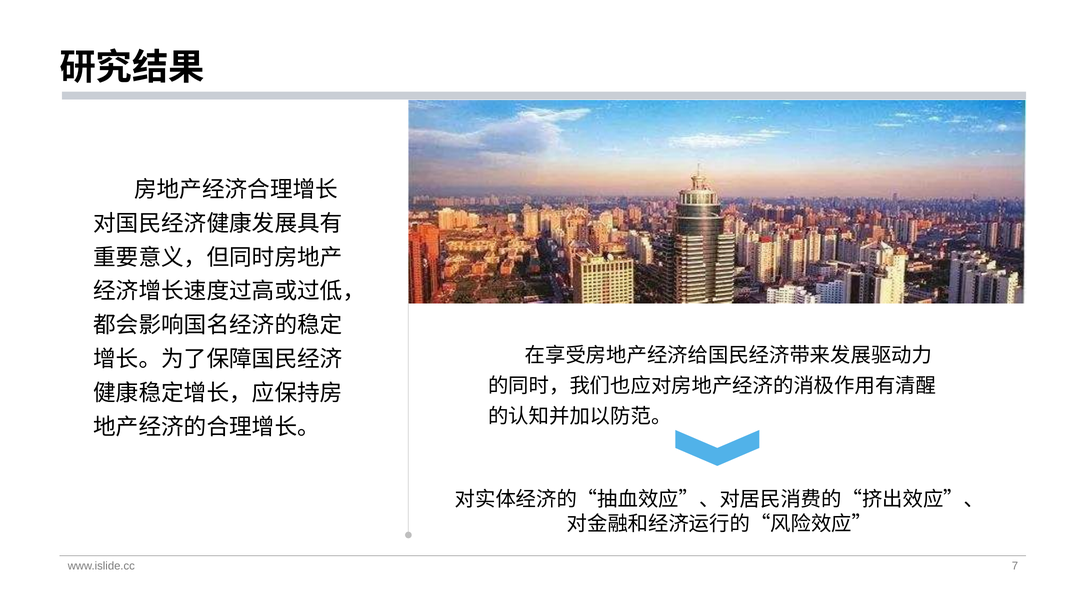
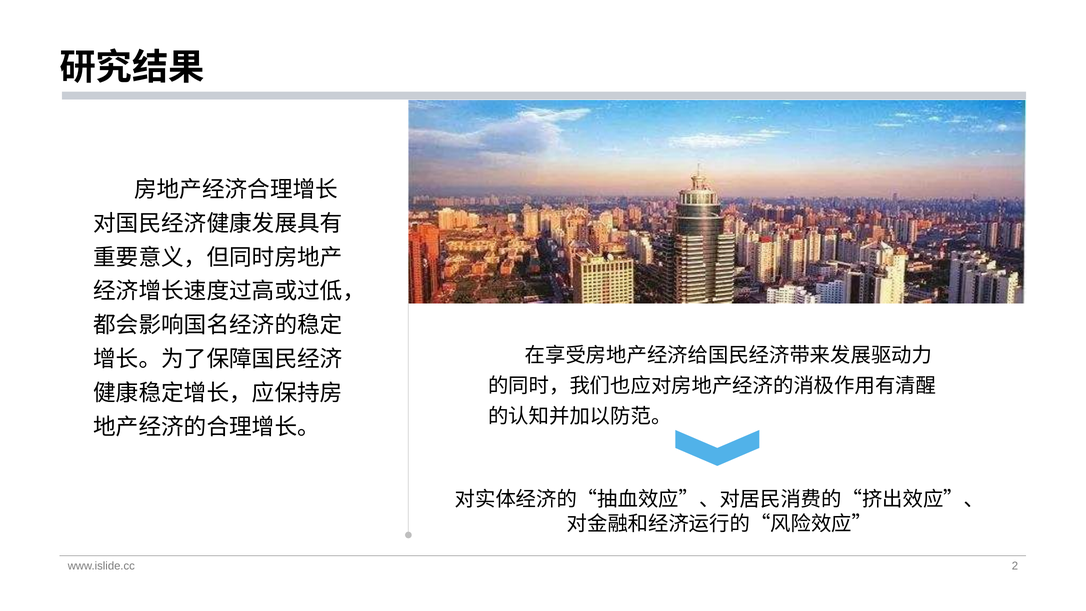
7: 7 -> 2 (1015, 566)
